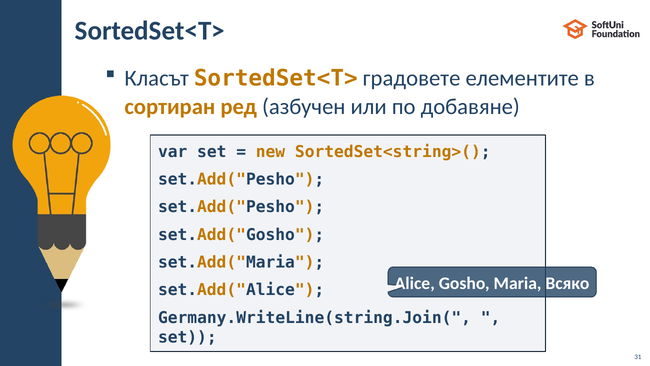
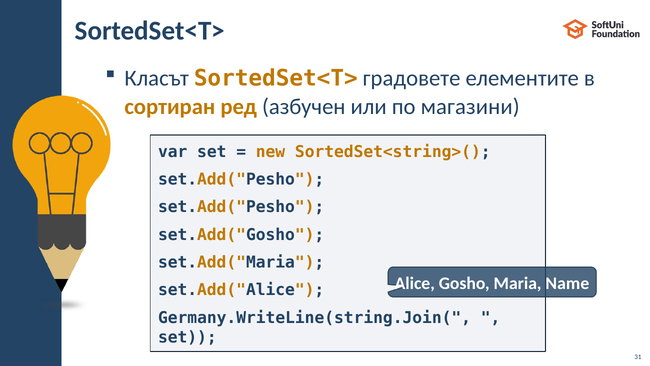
добавяне: добавяне -> магазини (470, 107)
Всяко: Всяко -> Name (567, 283)
